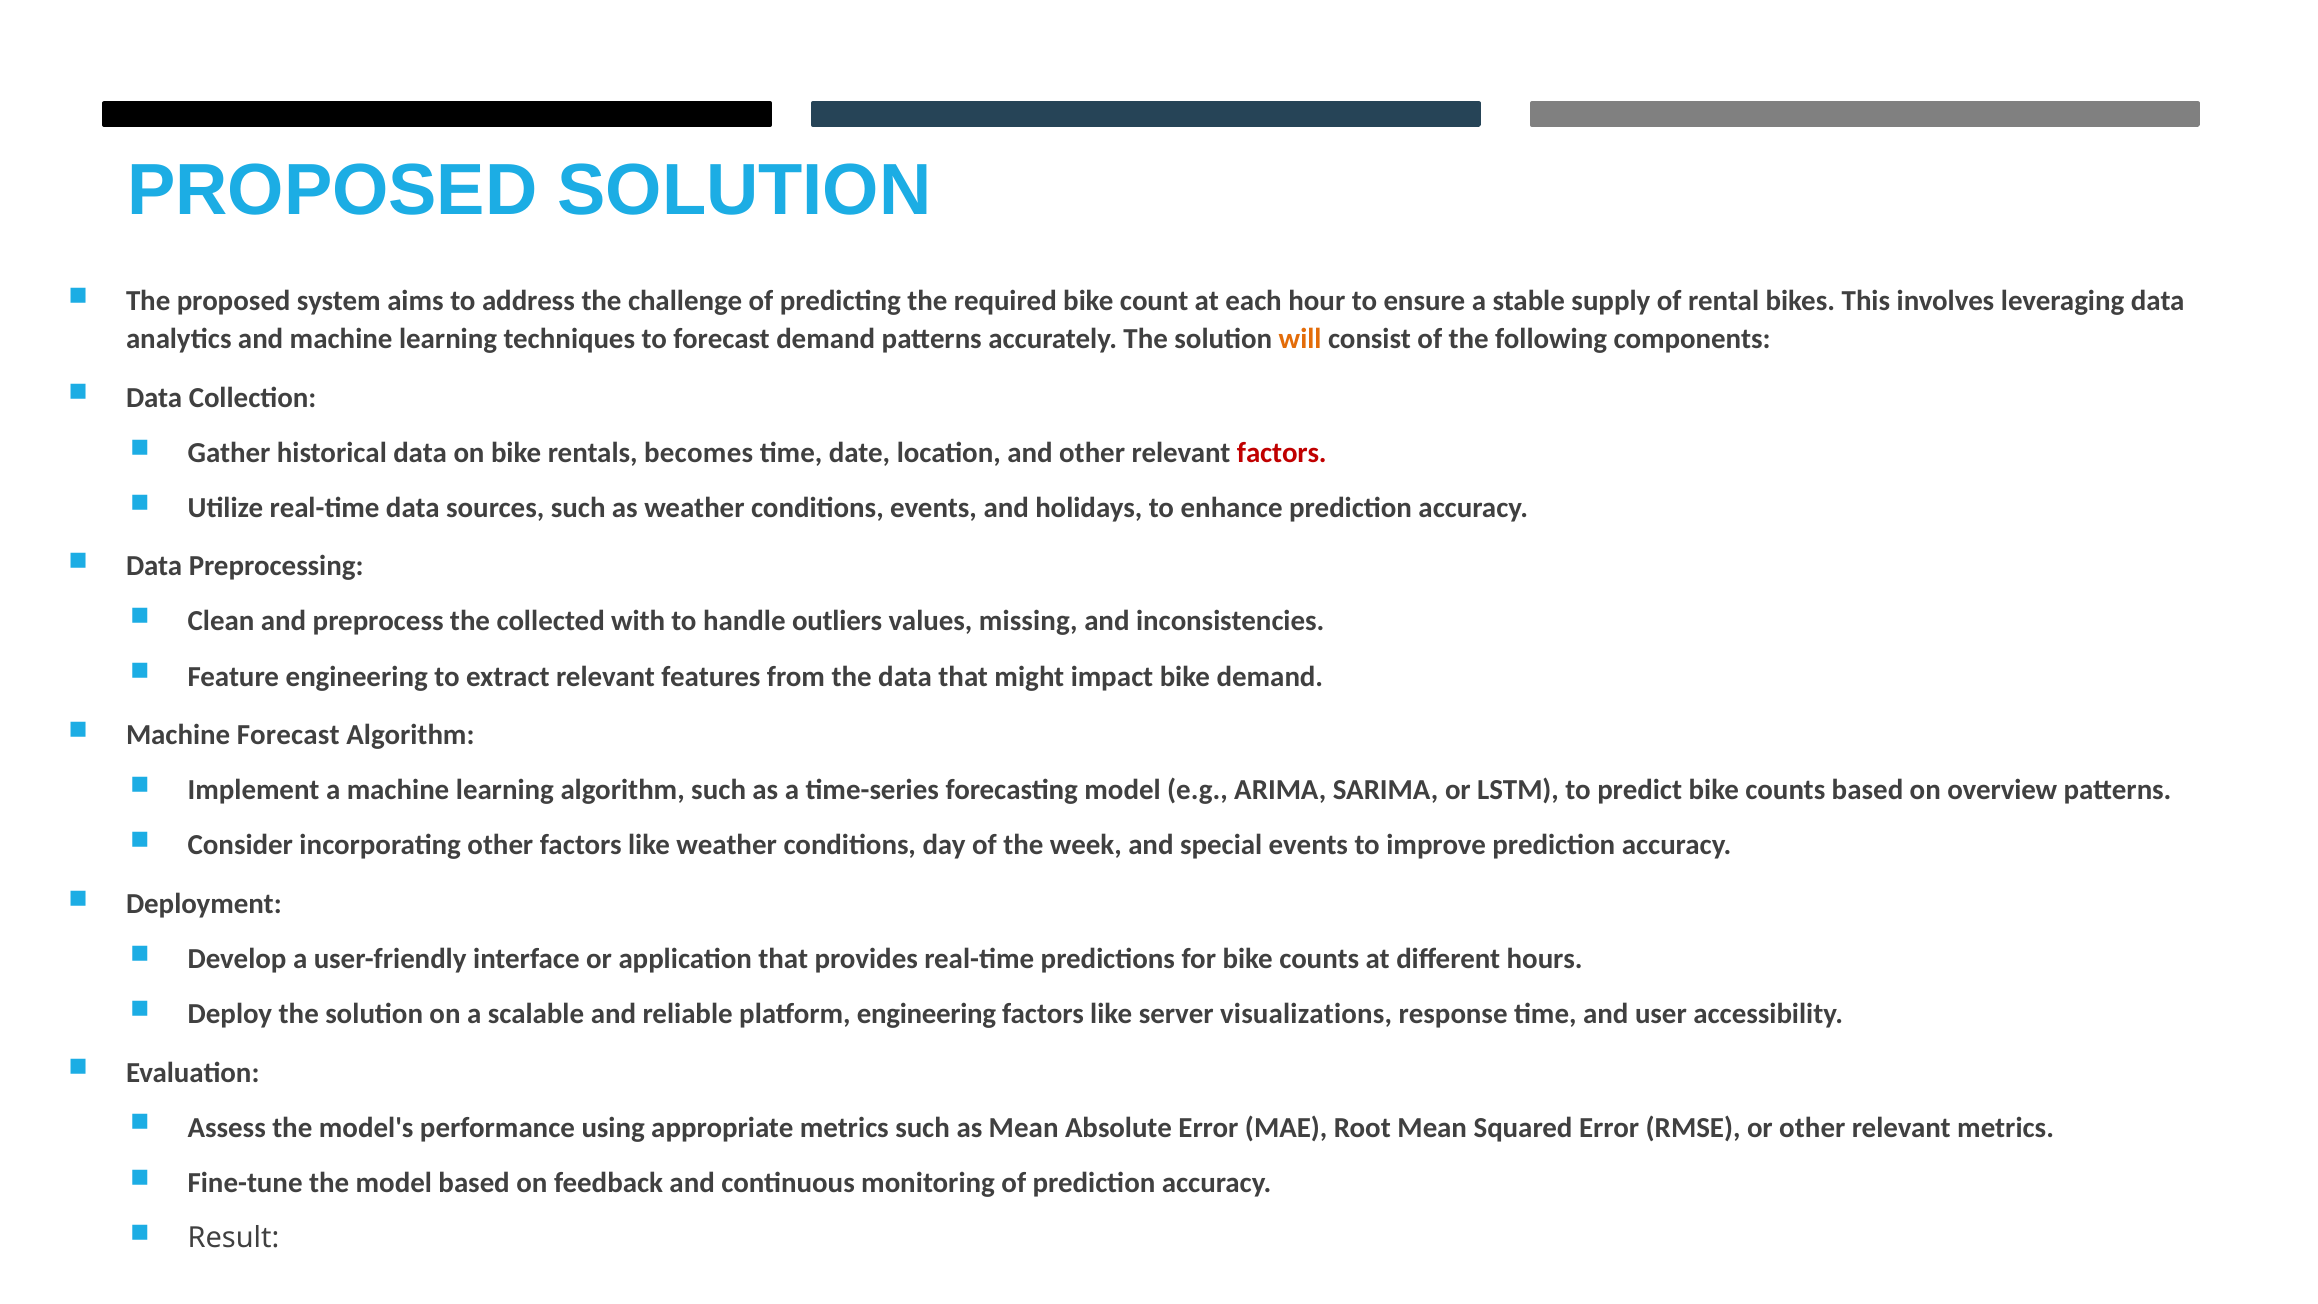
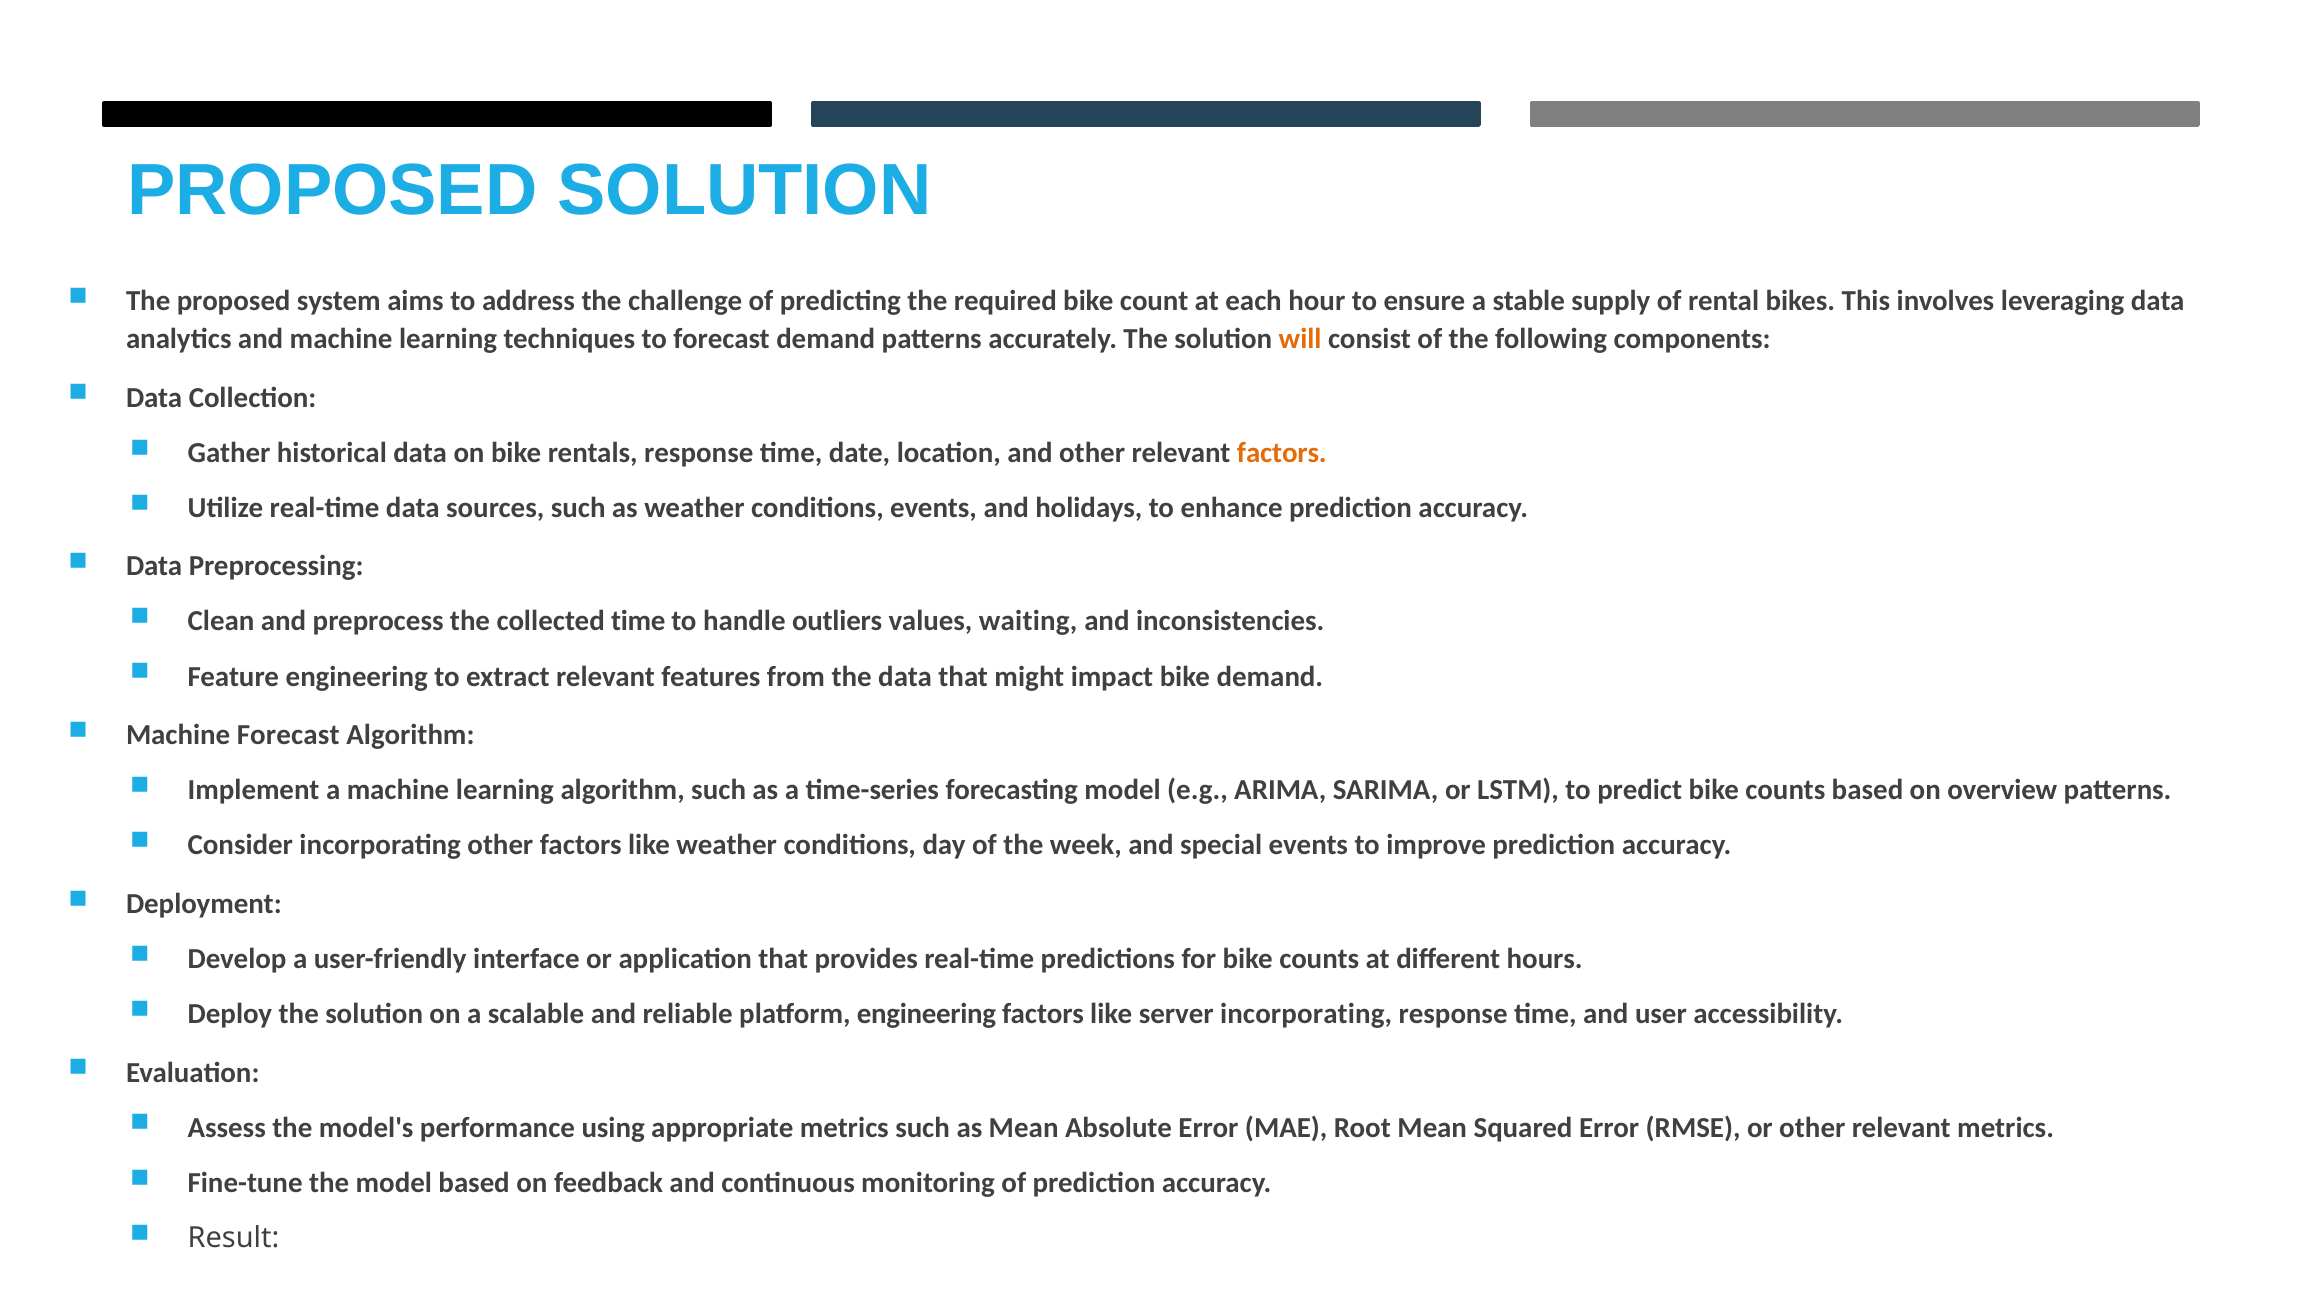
rentals becomes: becomes -> response (699, 453)
factors colour: red -> orange (1282, 453)
collected with: with -> time (638, 621)
missing: missing -> waiting (1028, 621)
server visualizations: visualizations -> incorporating (1306, 1014)
